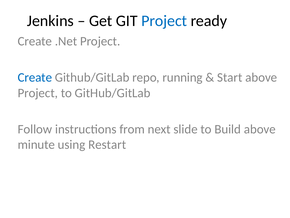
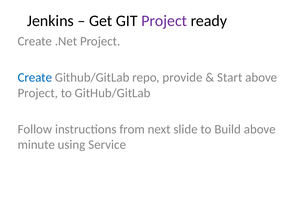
Project colour: blue -> purple (164, 21)
running: running -> provide (183, 77)
Restart: Restart -> Service (107, 144)
